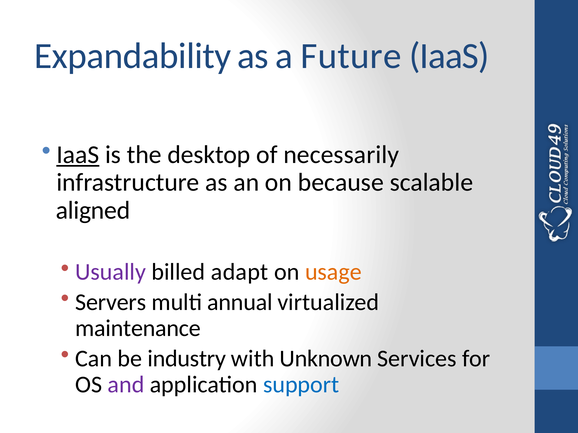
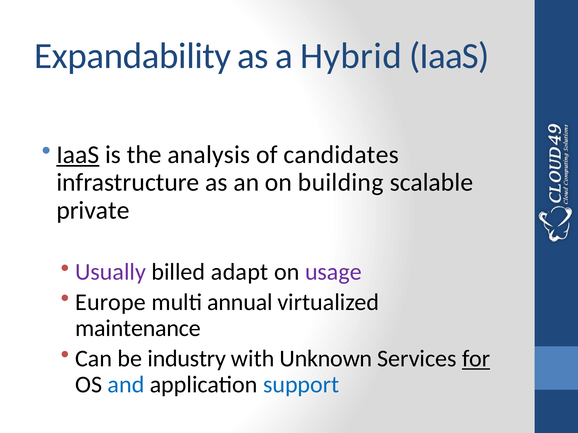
Future: Future -> Hybrid (351, 56)
desktop: desktop -> analysis (209, 155)
necessarily: necessarily -> candidates (341, 155)
because: because -> building (341, 183)
aligned: aligned -> private (93, 211)
usage colour: orange -> purple (333, 272)
Servers: Servers -> Europe (111, 303)
for underline: none -> present (476, 359)
and colour: purple -> blue (126, 385)
